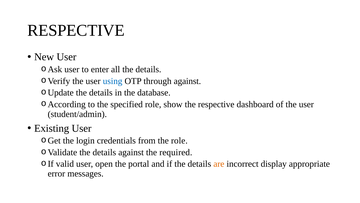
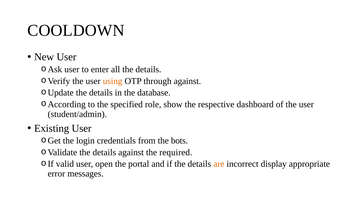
RESPECTIVE: RESPECTIVE -> COOLDOWN (76, 30)
using colour: blue -> orange (113, 81)
the role: role -> bots (179, 140)
